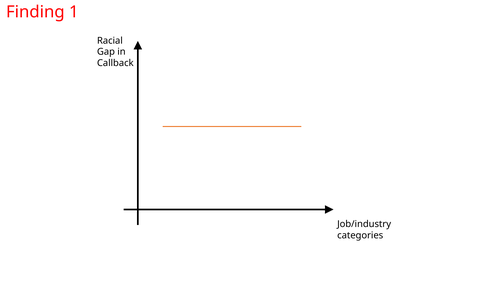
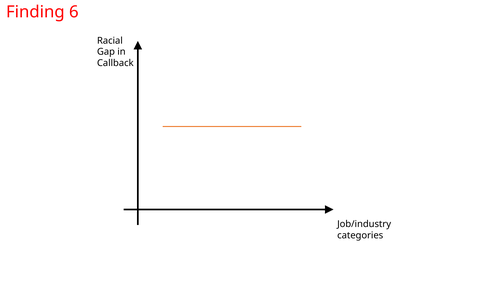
1: 1 -> 6 (74, 12)
